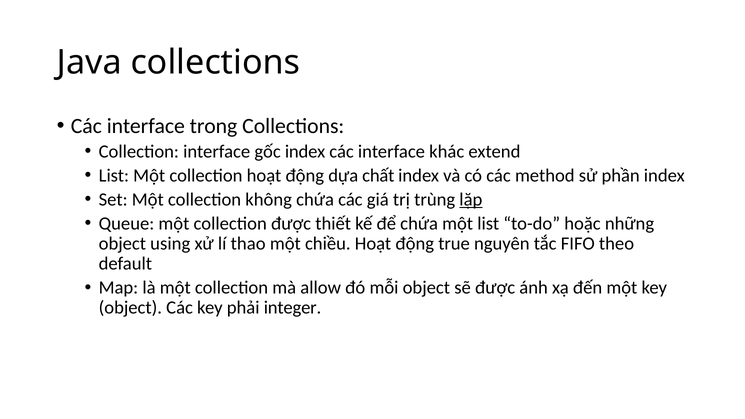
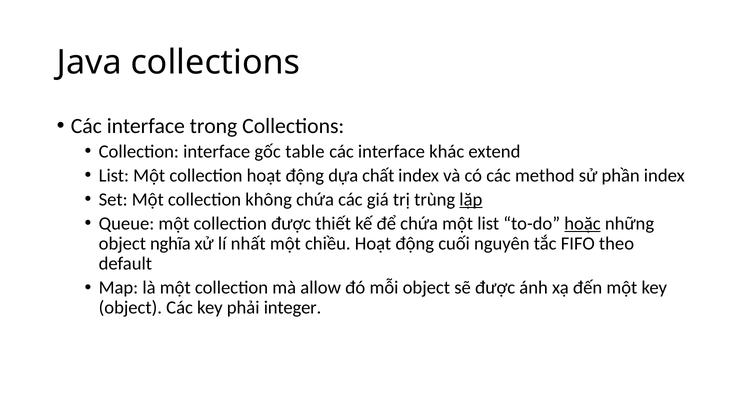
gốc index: index -> table (305, 152)
hoặc underline: none -> present (583, 224)
using: using -> nghĩa (170, 244)
thao: thao -> nhất (248, 244)
true: true -> cuối (454, 244)
